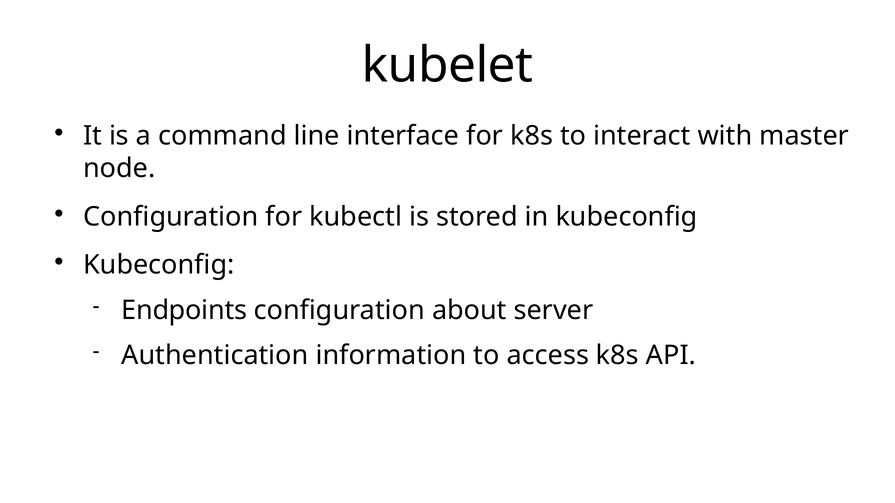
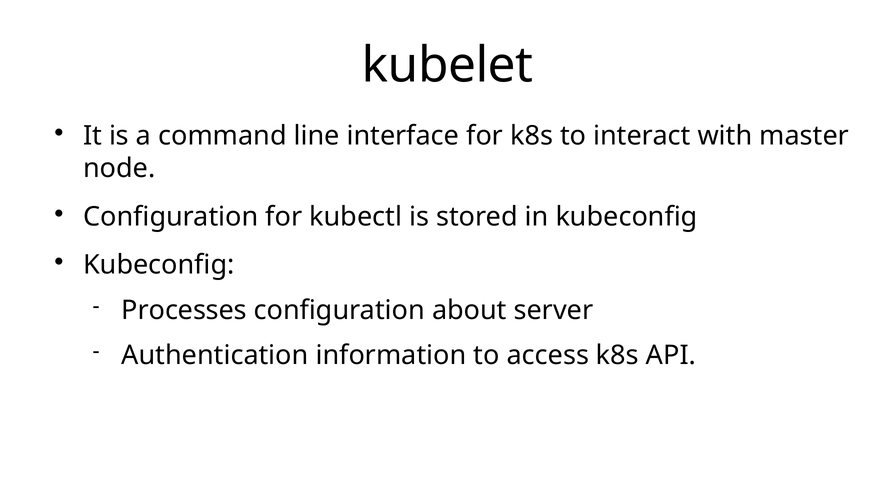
Endpoints: Endpoints -> Processes (184, 311)
